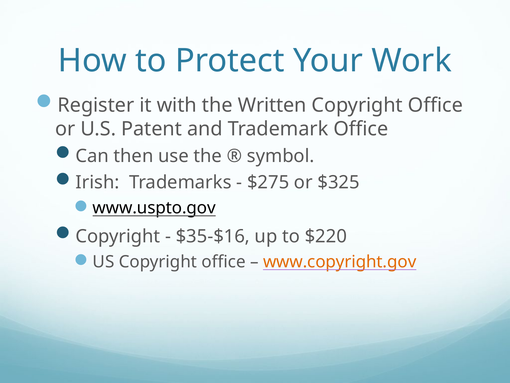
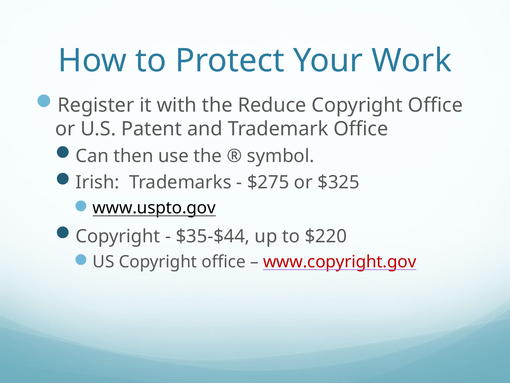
Written: Written -> Reduce (272, 105)
$35-$16: $35-$16 -> $35-$44 (213, 236)
www.copyright.gov colour: orange -> red (340, 262)
